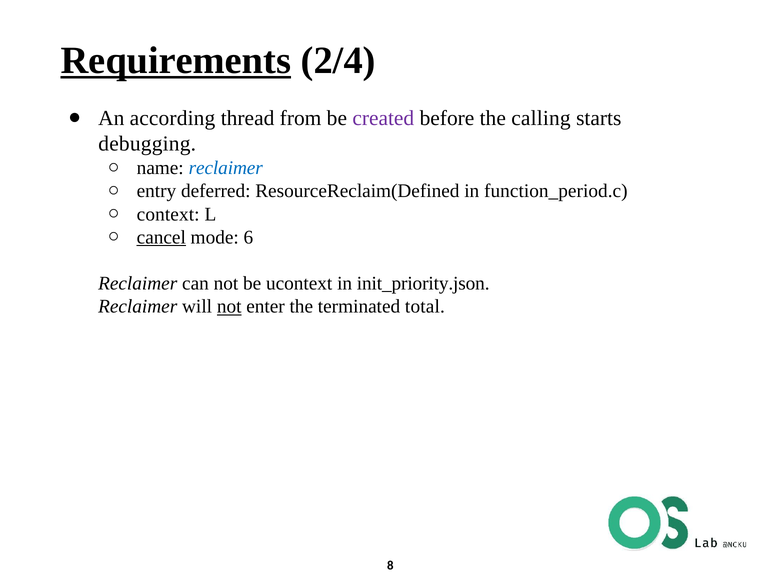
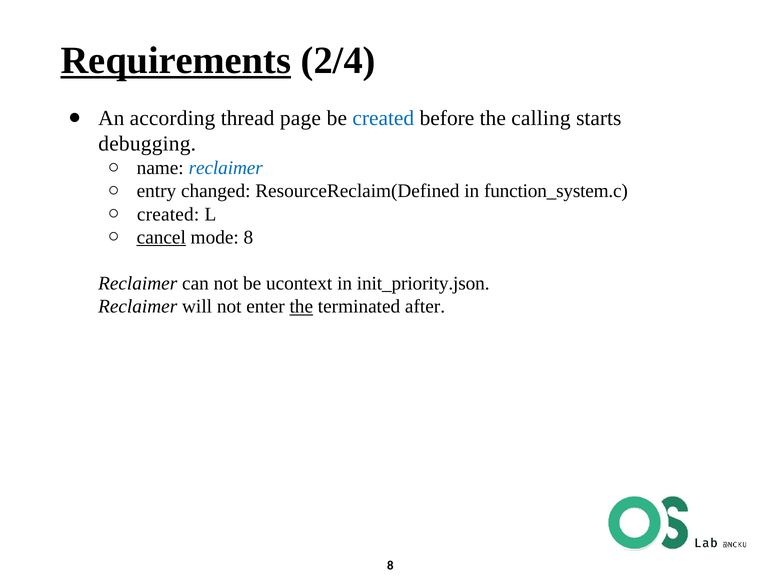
from: from -> page (300, 118)
created colour: purple -> blue (383, 118)
deferred: deferred -> changed (216, 191)
function_period.c: function_period.c -> function_system.c (556, 191)
context: context -> created (168, 214)
mode 6: 6 -> 8 (248, 237)
not underline: present -> none (229, 307)
the underline: none -> present (301, 307)
total: total -> after (425, 307)
